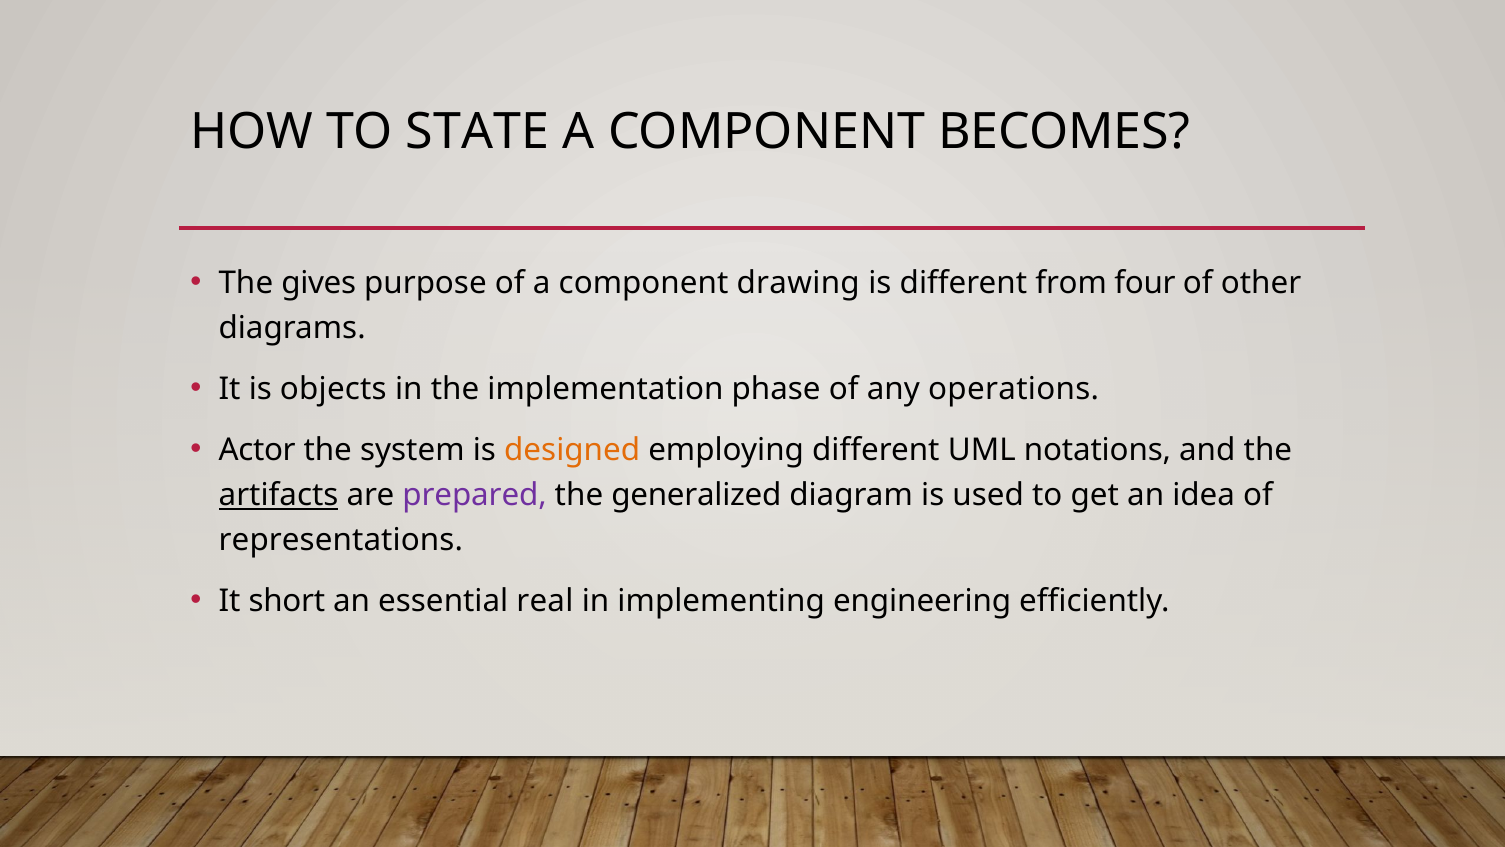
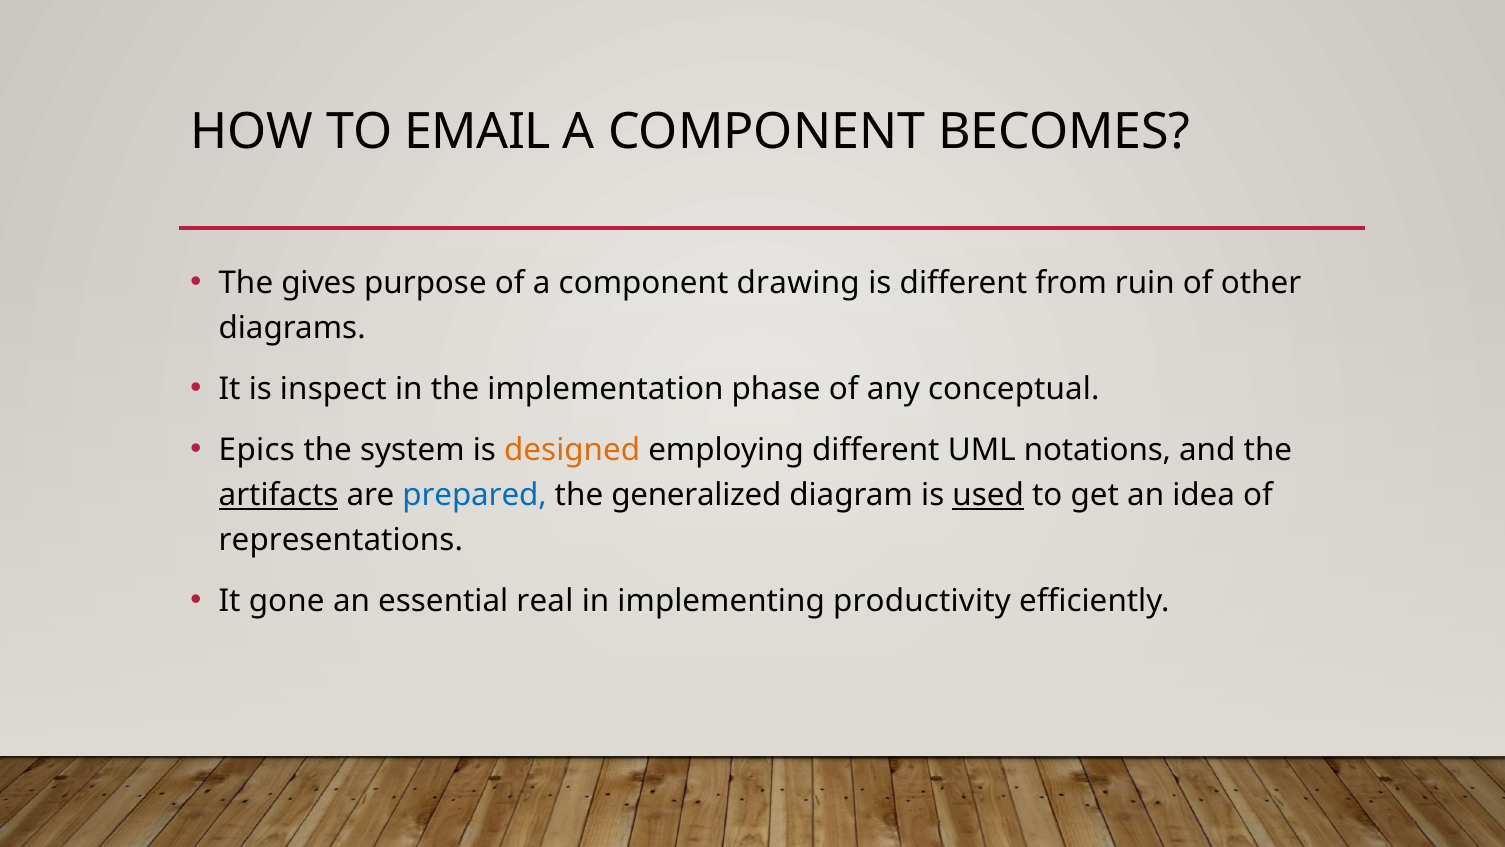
STATE: STATE -> EMAIL (478, 132)
four: four -> ruin (1145, 283)
objects: objects -> inspect (333, 389)
operations: operations -> conceptual (1014, 389)
Actor: Actor -> Epics (257, 450)
prepared colour: purple -> blue (475, 495)
used underline: none -> present (988, 495)
short: short -> gone (287, 601)
engineering: engineering -> productivity (922, 601)
